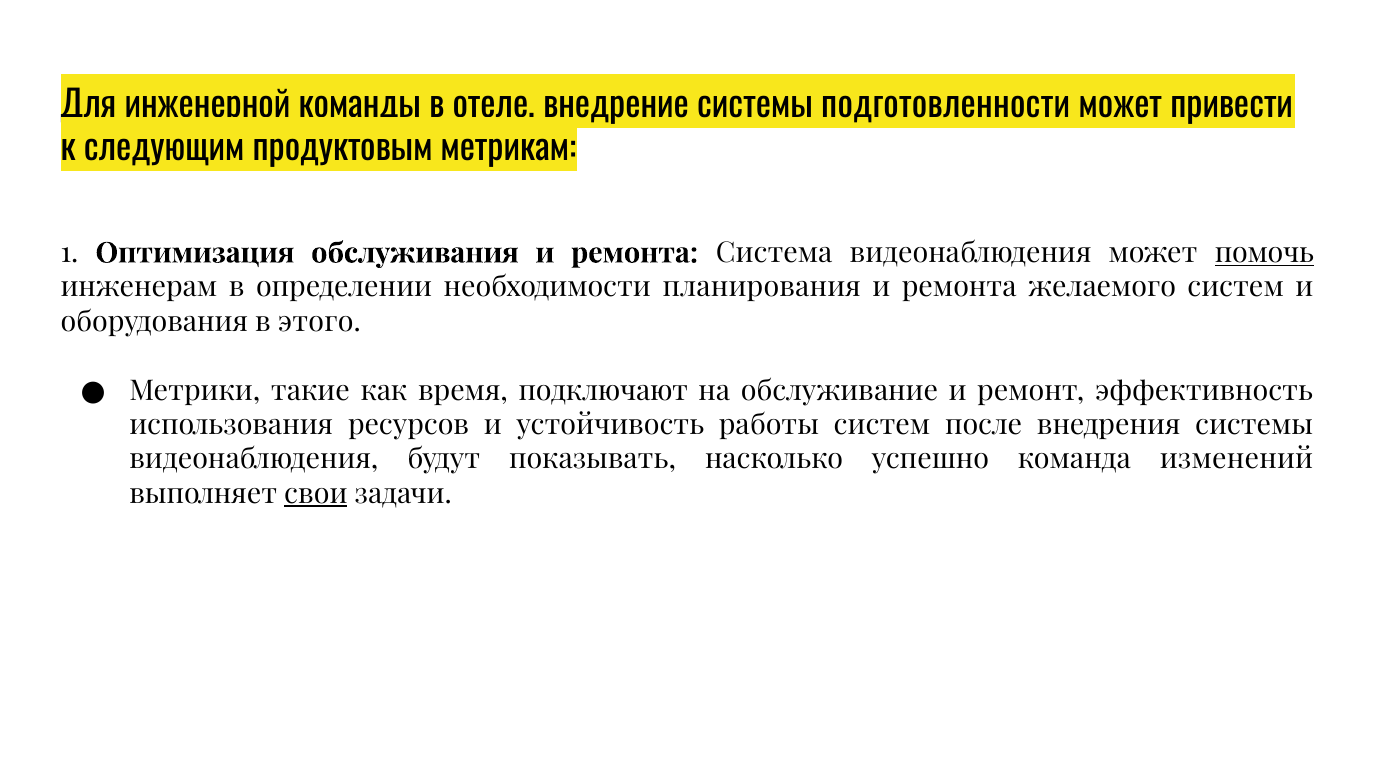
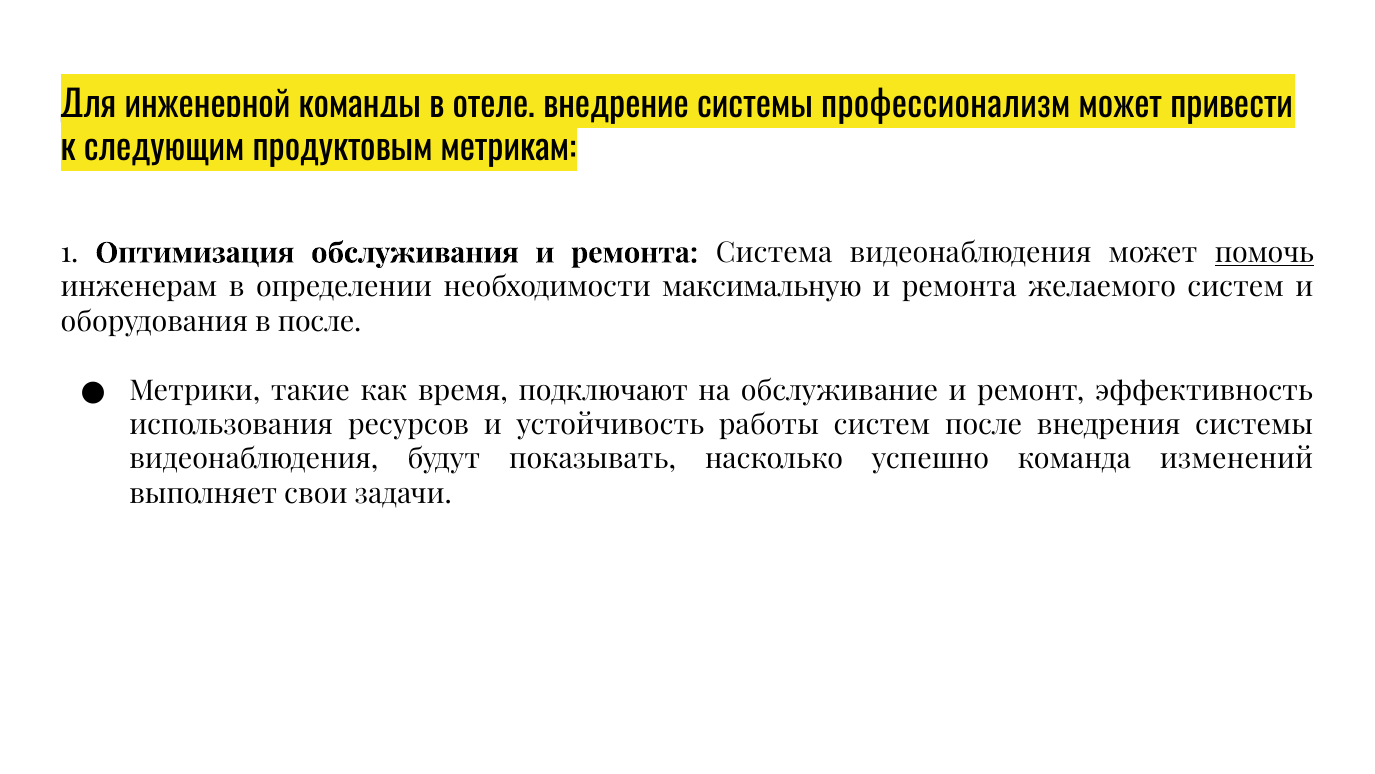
подготовленности: подготовленности -> профессионализм (946, 105)
планирования: планирования -> максимальную (762, 287)
в этого: этого -> после (320, 322)
свои underline: present -> none (316, 494)
